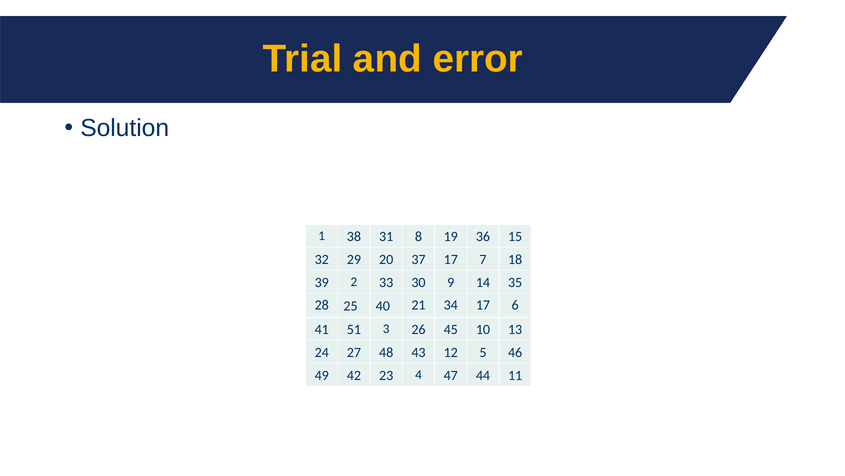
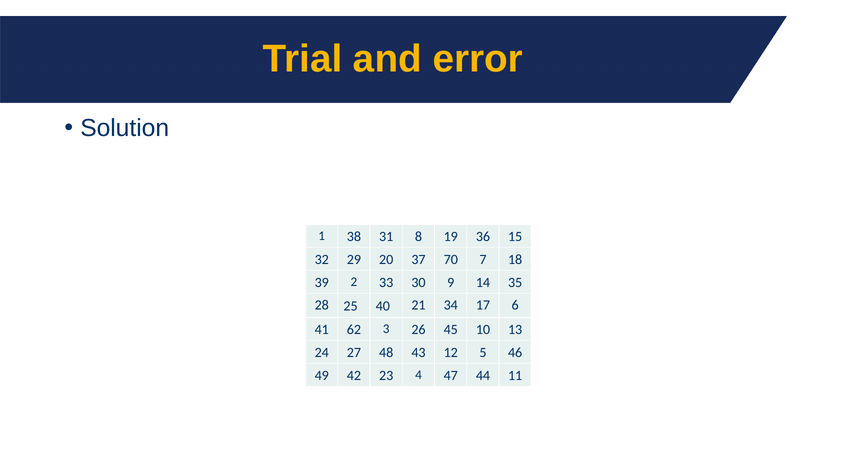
37 17: 17 -> 70 (451, 259)
51: 51 -> 62 (354, 329)
